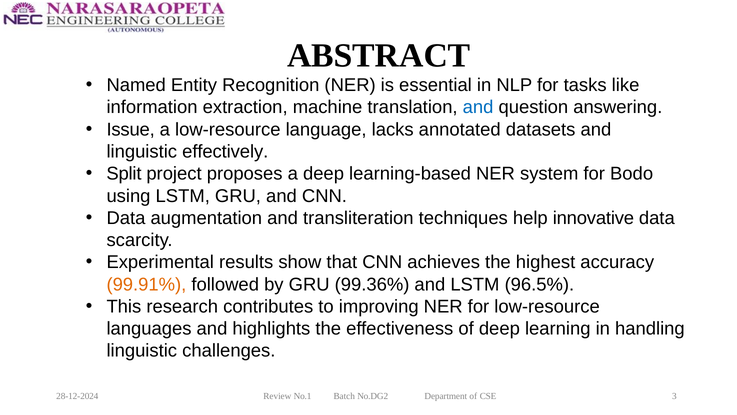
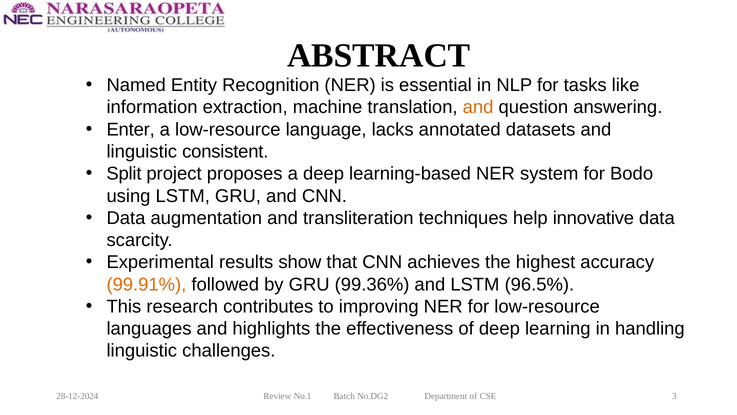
and colour: blue -> orange (478, 107)
Issue: Issue -> Enter (131, 129)
effectively: effectively -> consistent (225, 151)
